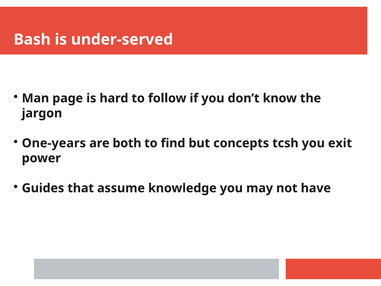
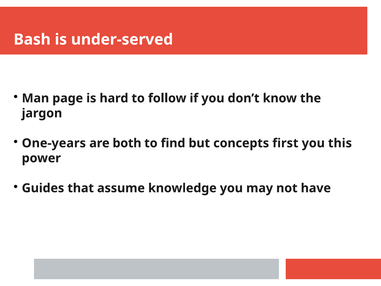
tcsh: tcsh -> first (285, 143)
exit: exit -> this (340, 143)
